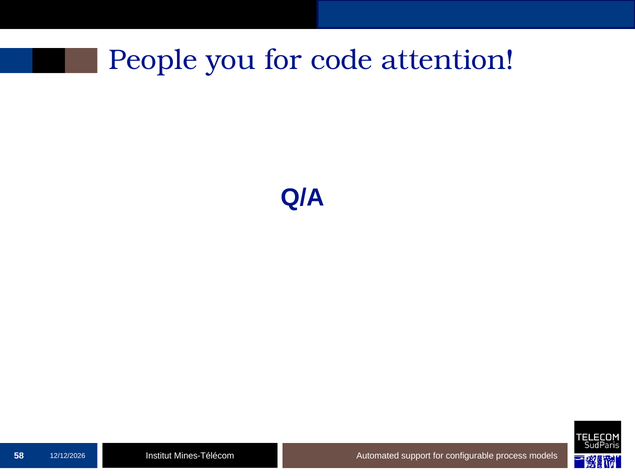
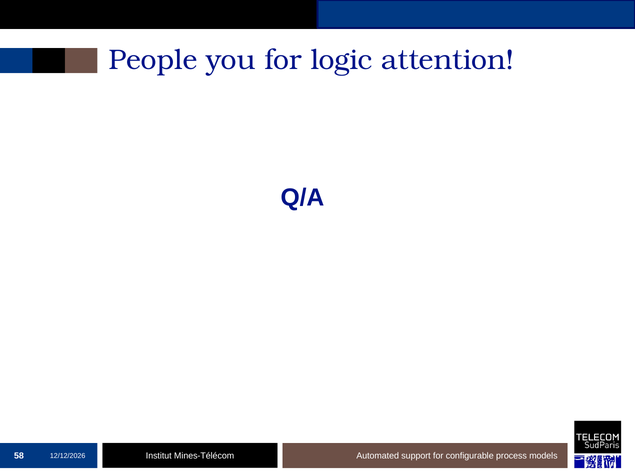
code: code -> logic (342, 60)
